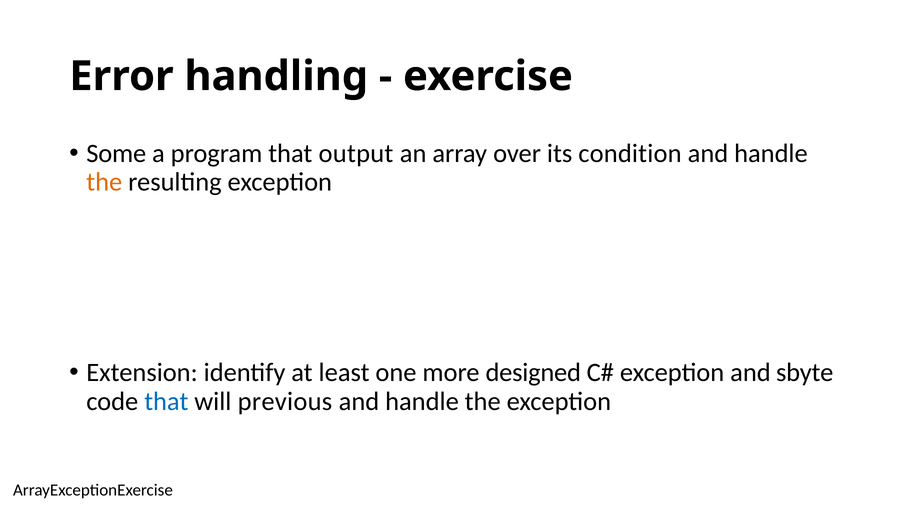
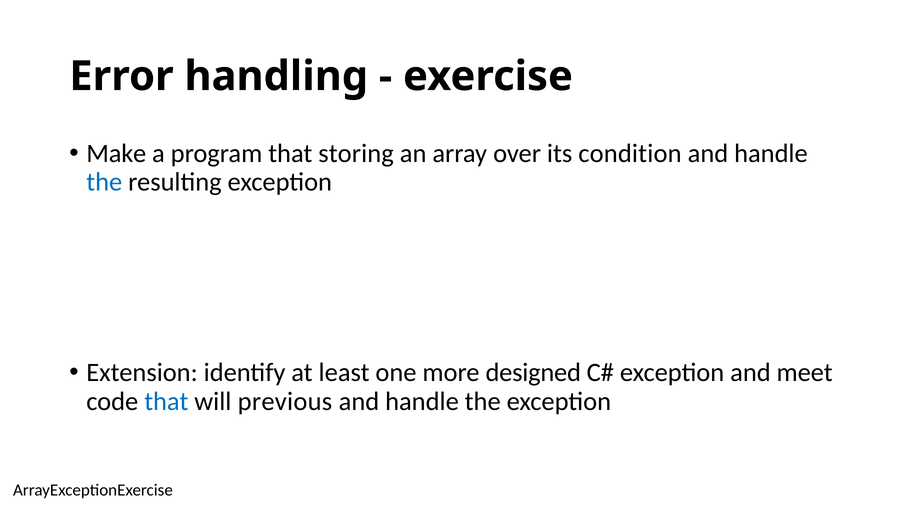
Some: Some -> Make (116, 154)
output: output -> storing (356, 154)
the colour: orange -> blue (104, 182)
sbyte: sbyte -> meet (805, 373)
